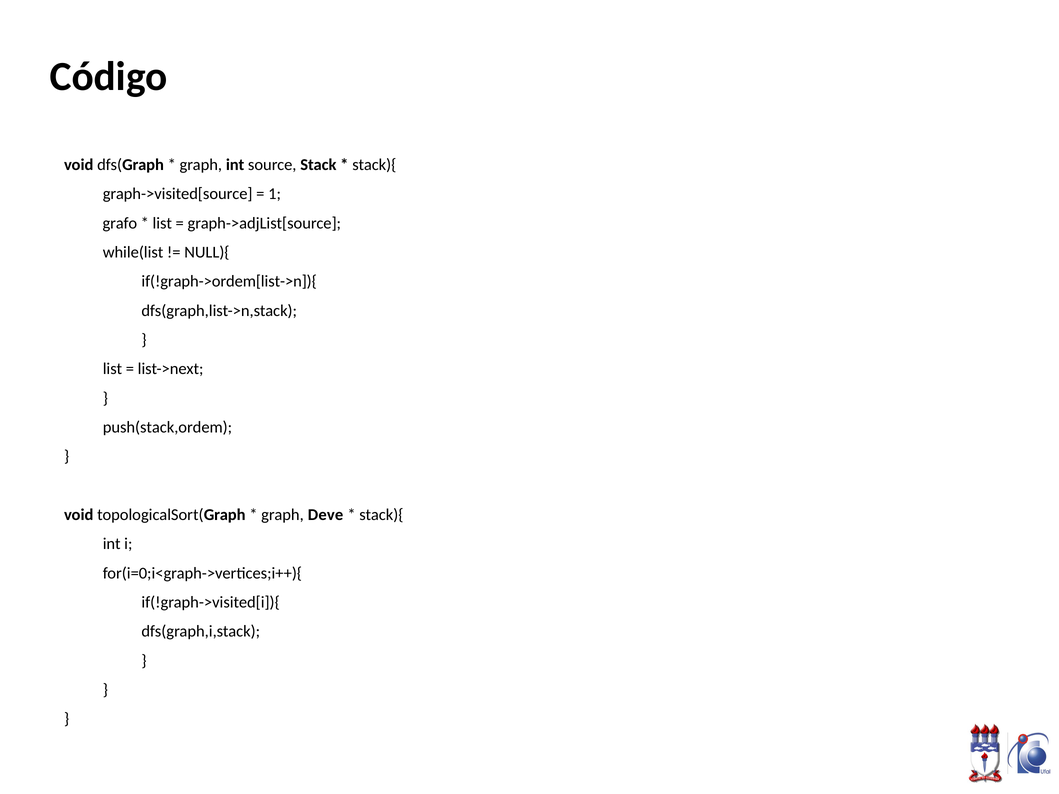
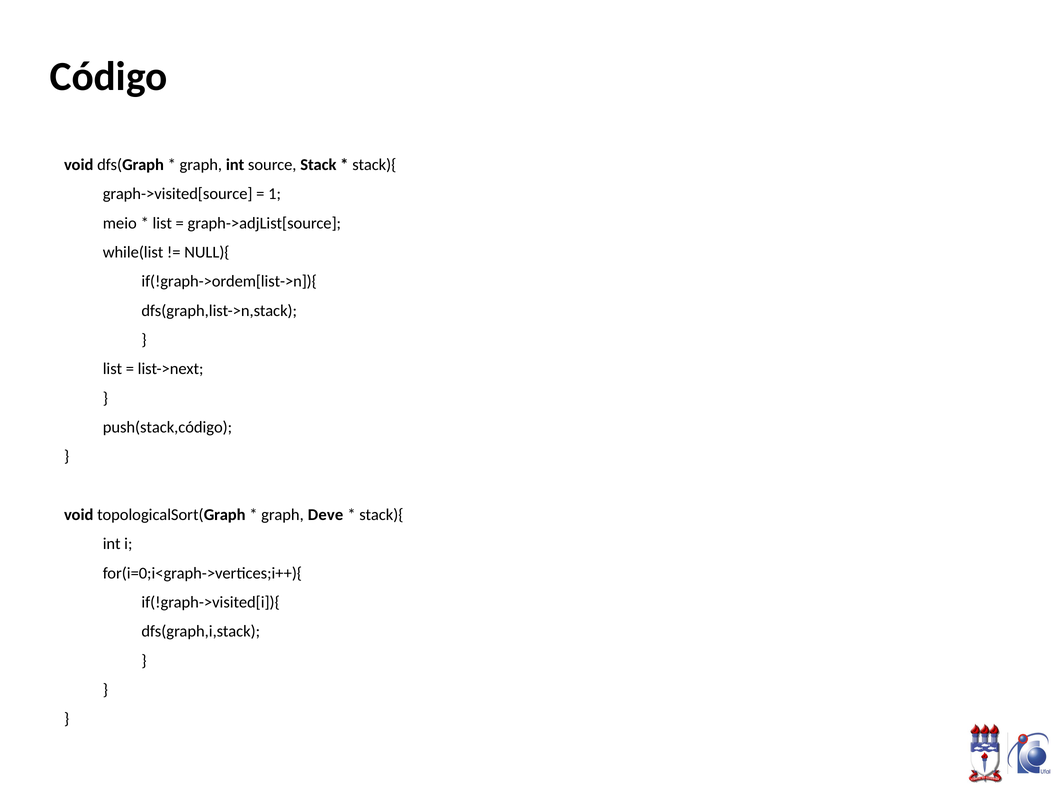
grafo: grafo -> meio (120, 223)
push(stack,ordem: push(stack,ordem -> push(stack,código (167, 427)
